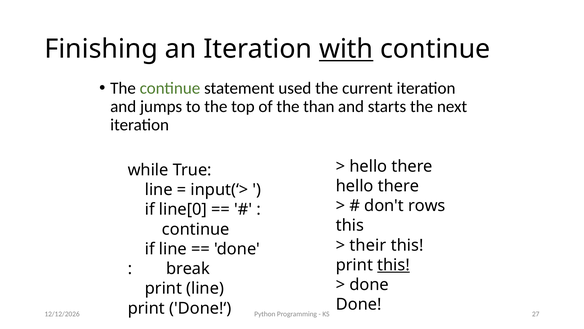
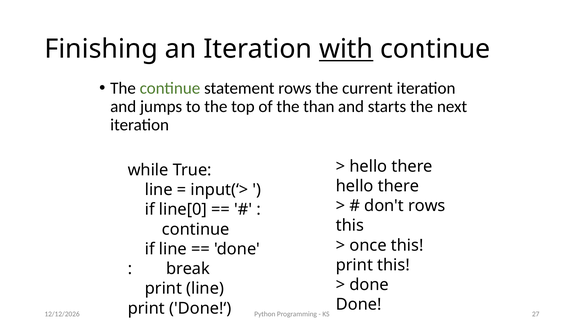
statement used: used -> rows (295, 88)
their: their -> once (368, 245)
this underline: present -> none (394, 265)
